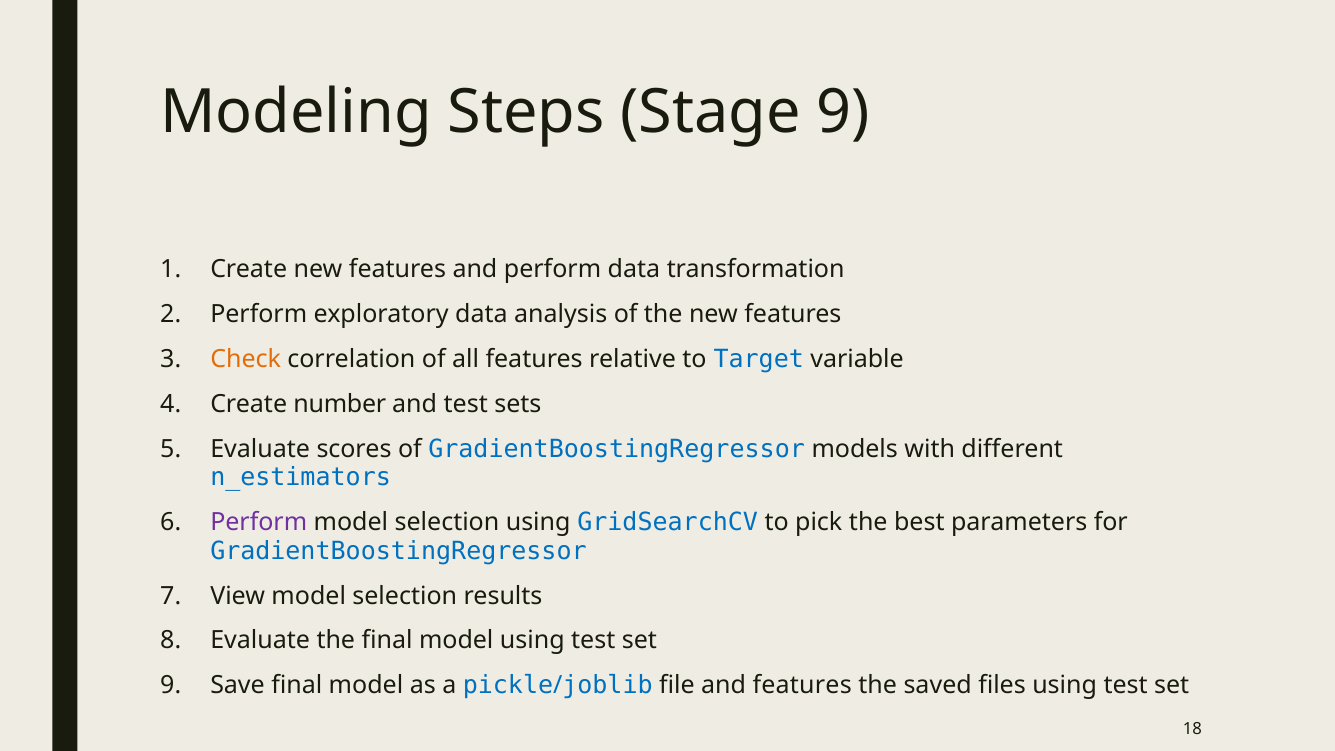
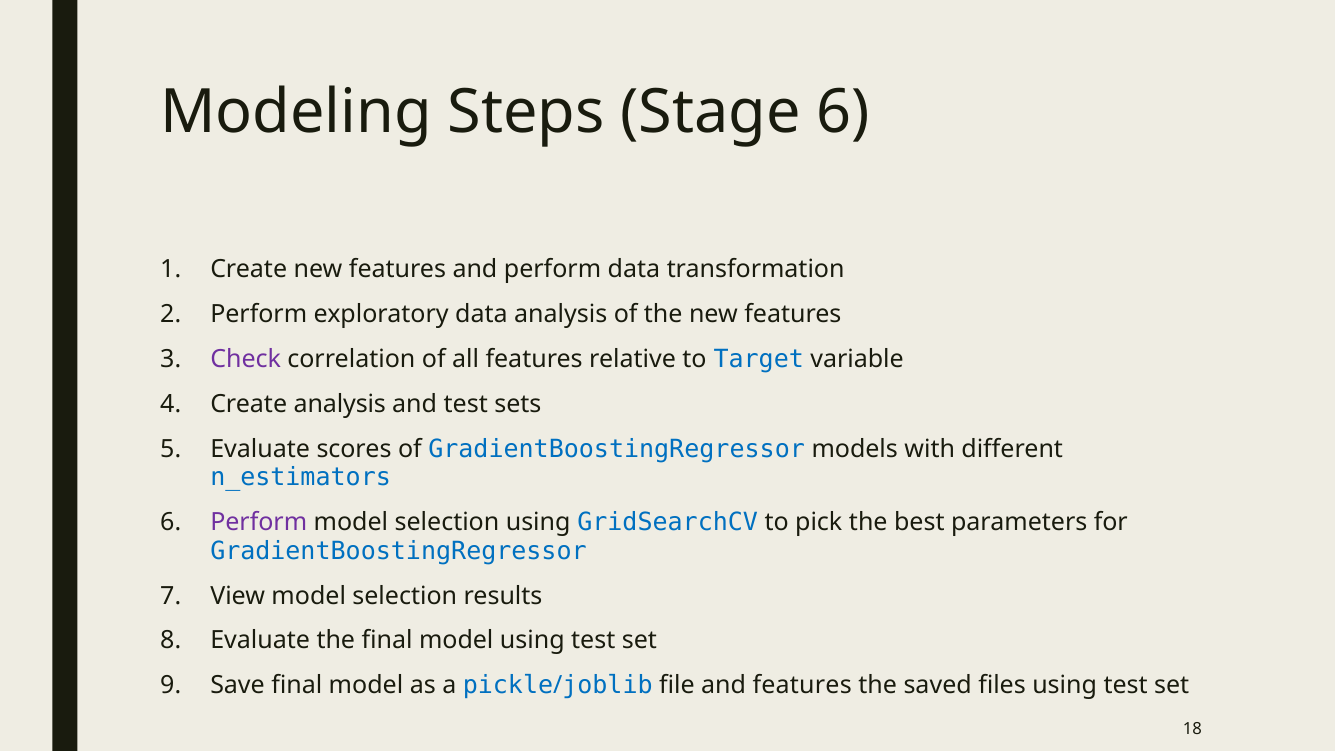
Stage 9: 9 -> 6 (844, 112)
Check colour: orange -> purple (246, 360)
Create number: number -> analysis (340, 404)
